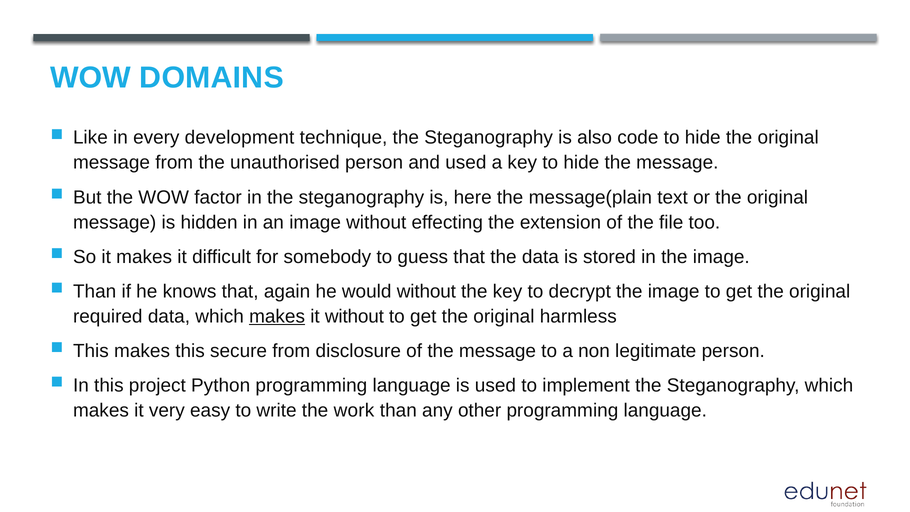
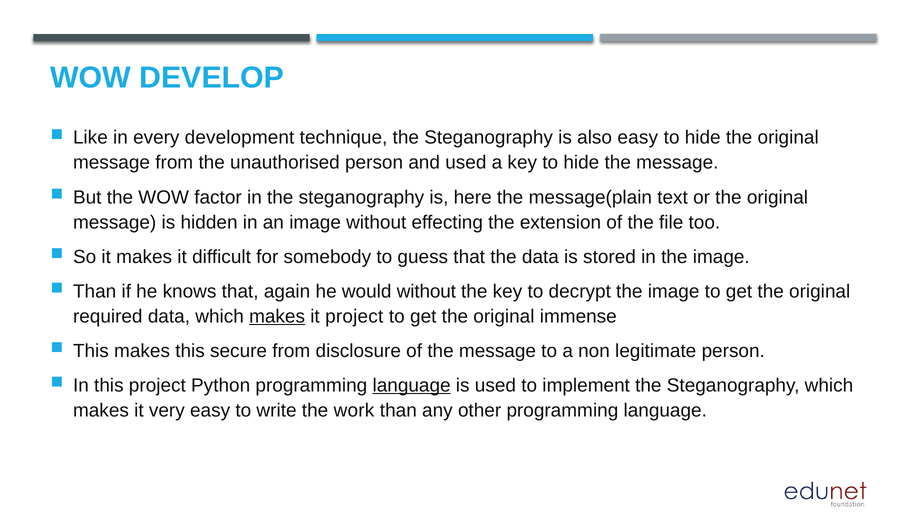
DOMAINS: DOMAINS -> DEVELOP (212, 78)
also code: code -> easy (638, 138)
it without: without -> project (354, 316)
harmless: harmless -> immense (578, 316)
language underline: none -> present (412, 385)
